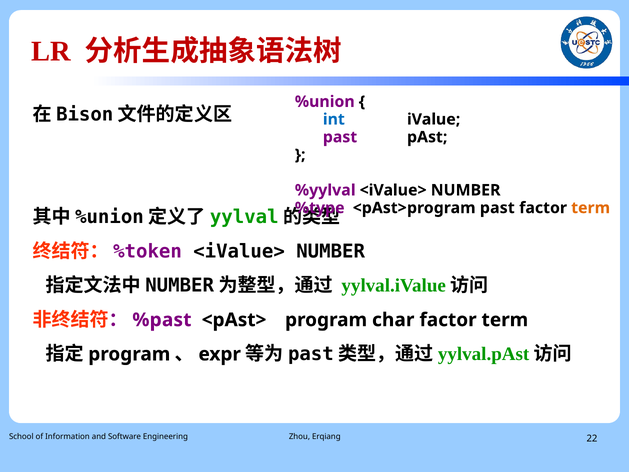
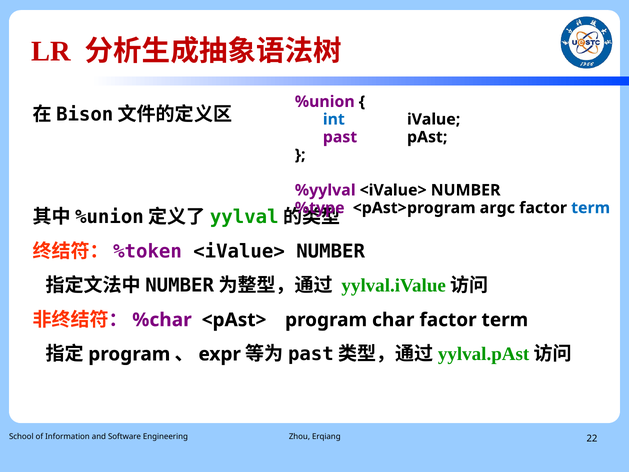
past: past -> argc (497, 208)
term colour: orange -> blue (591, 208)
%past: %past -> %char (162, 320)
